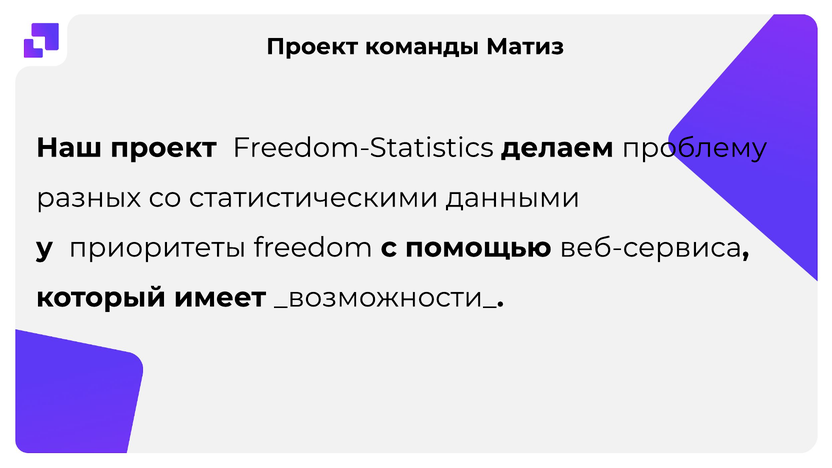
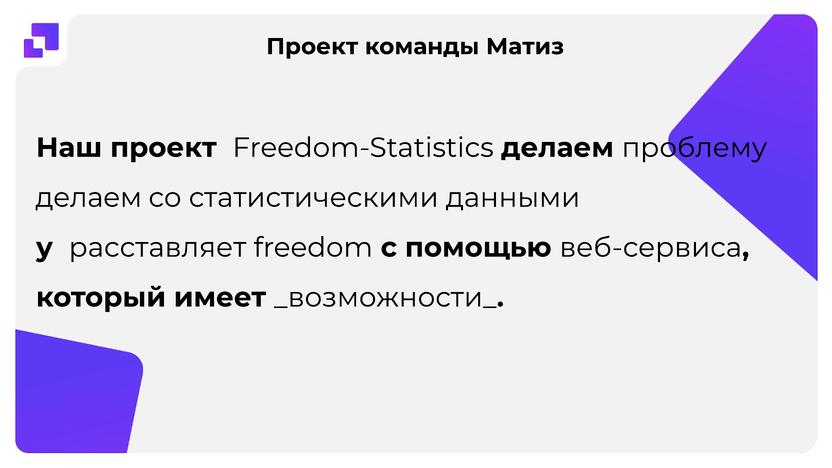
разных: разных -> делаем (89, 198)
приоритеты: приоритеты -> расставляет (157, 248)
